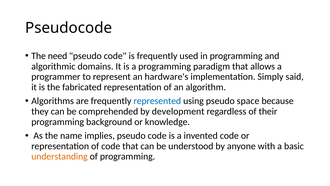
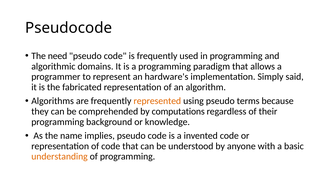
represented colour: blue -> orange (157, 101)
space: space -> terms (248, 101)
development: development -> computations (178, 111)
